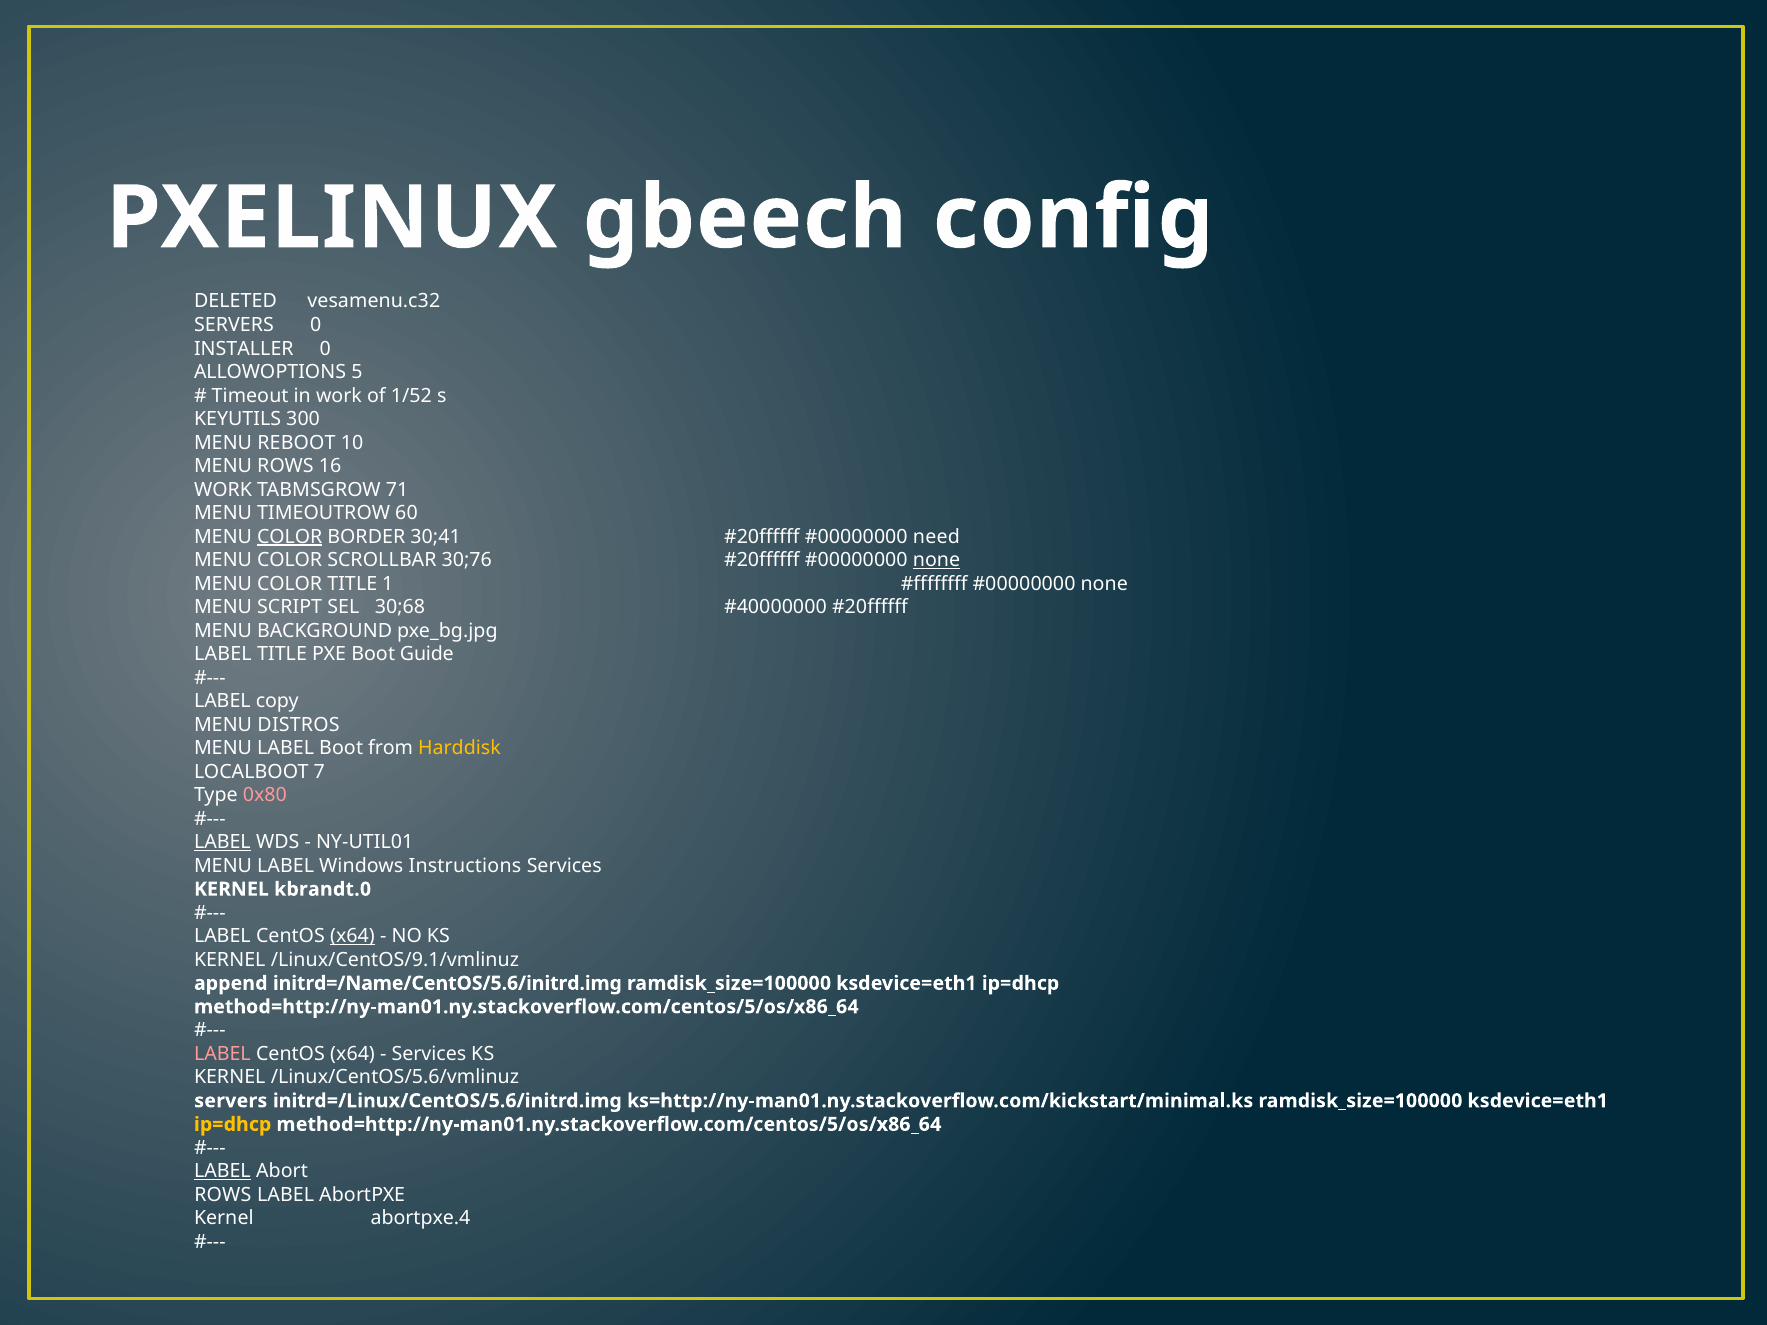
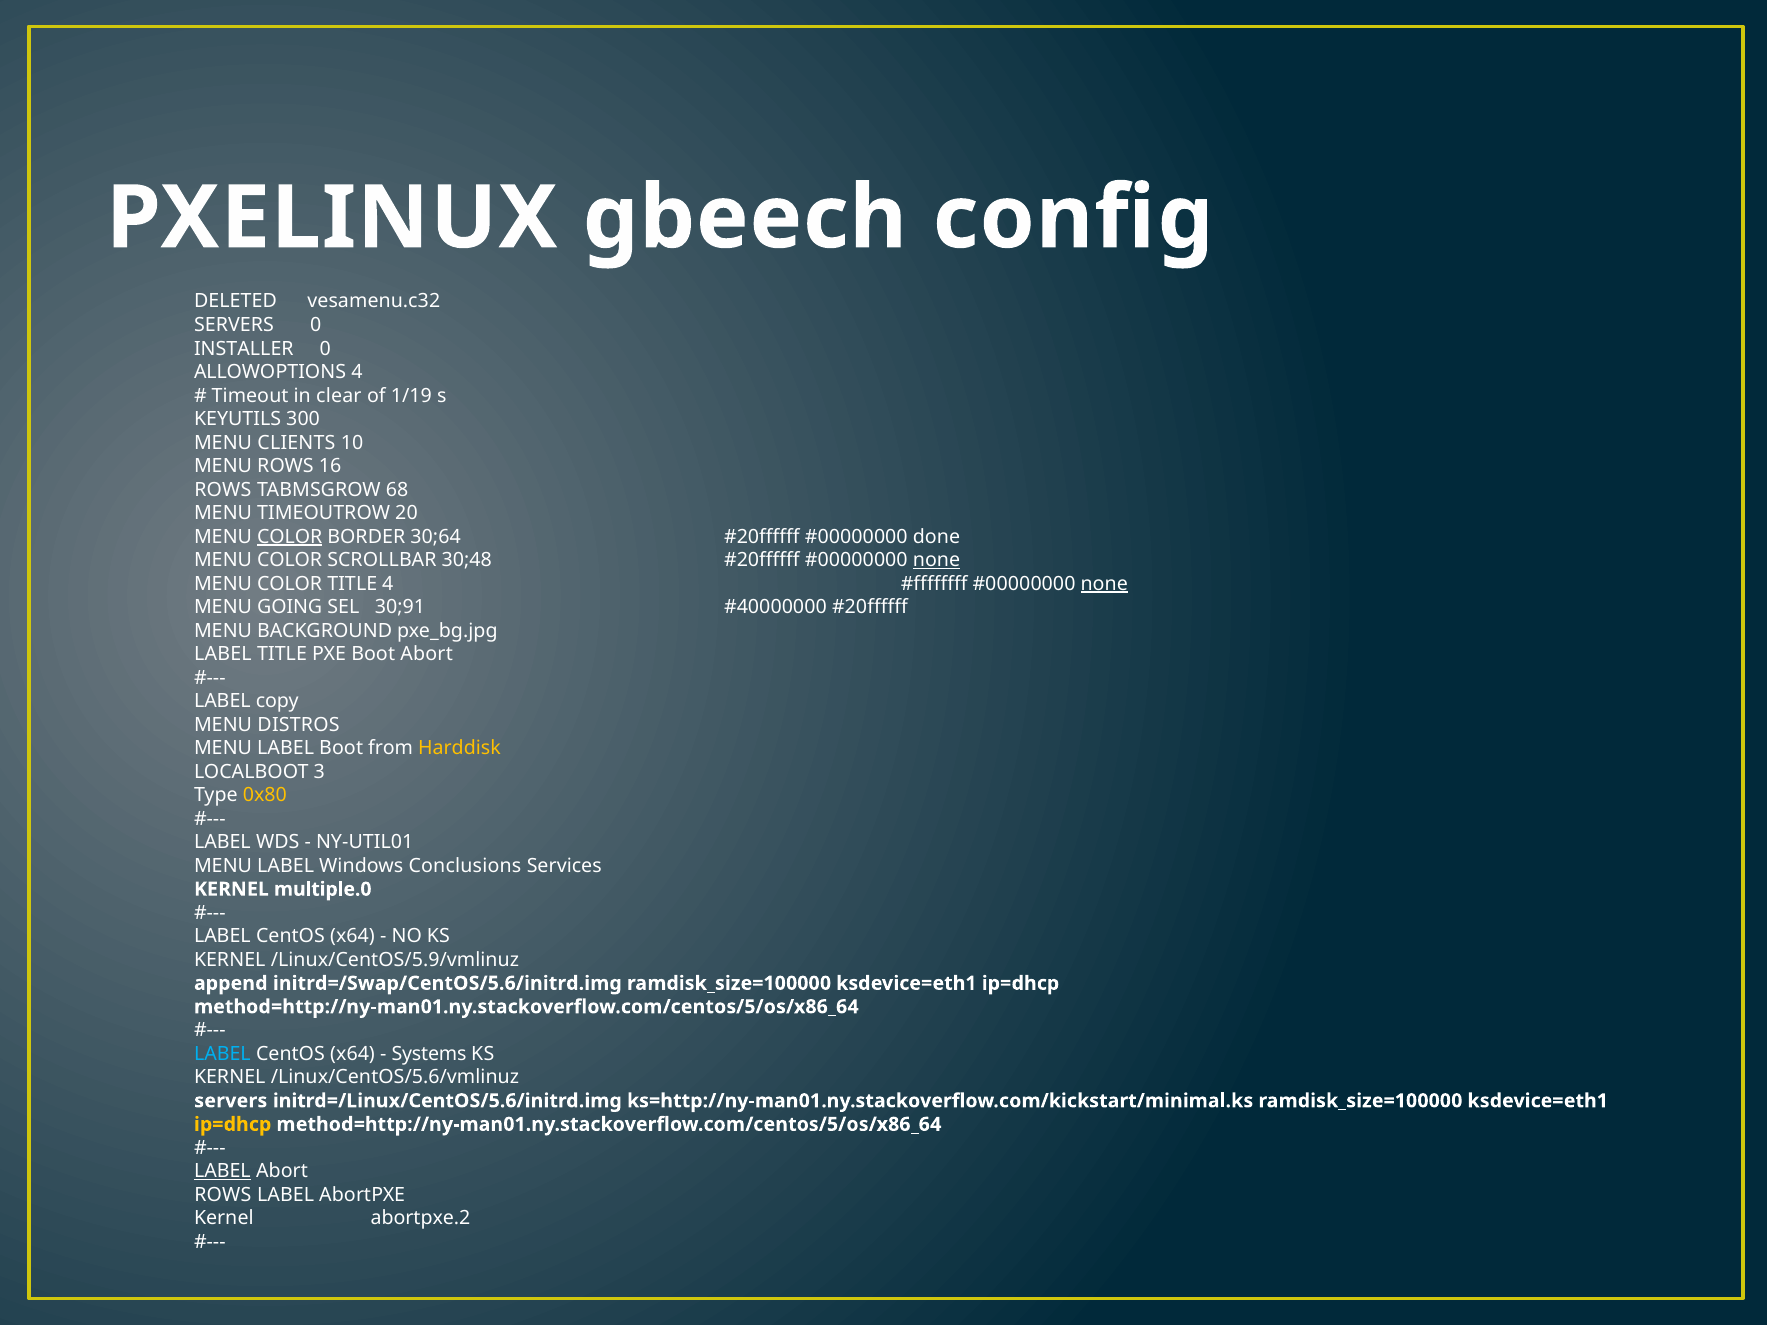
ALLOWOPTIONS 5: 5 -> 4 (357, 372)
in work: work -> clear (339, 396)
1/52: 1/52 -> 1/19 (411, 396)
REBOOT: REBOOT -> CLIENTS (296, 443)
WORK: WORK -> ROWS (223, 490)
71: 71 -> 68 (397, 490)
60: 60 -> 20 (406, 513)
30;41: 30;41 -> 30;64 (436, 537)
need: need -> done (937, 537)
30;76: 30;76 -> 30;48 (467, 560)
TITLE 1: 1 -> 4 (388, 584)
none underline: none -> present (1104, 584)
SCRIPT: SCRIPT -> GOING (290, 607)
30;68: 30;68 -> 30;91 (400, 607)
Boot Guide: Guide -> Abort (427, 654)
7: 7 -> 3 (319, 772)
0x80 colour: pink -> yellow (265, 795)
LABEL underline: present -> none (222, 842)
Instructions: Instructions -> Conclusions (465, 866)
kbrandt.0: kbrandt.0 -> multiple.0 (323, 889)
x64 underline: present -> none (352, 936)
/Linux/CentOS/9.1/vmlinuz: /Linux/CentOS/9.1/vmlinuz -> /Linux/CentOS/5.9/vmlinuz (395, 960)
initrd=/Name/CentOS/5.6/initrd.img: initrd=/Name/CentOS/5.6/initrd.img -> initrd=/Swap/CentOS/5.6/initrd.img (447, 983)
LABEL colour: pink -> light blue (222, 1054)
Services: Services -> Systems (429, 1054)
abortpxe.4: abortpxe.4 -> abortpxe.2 (420, 1219)
